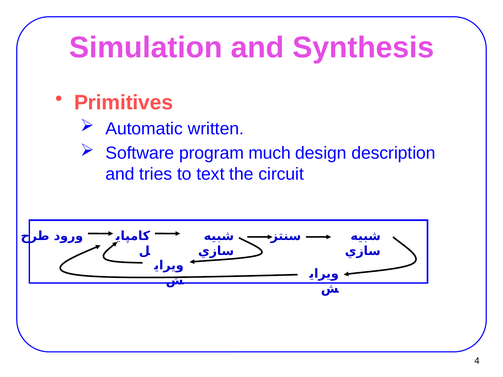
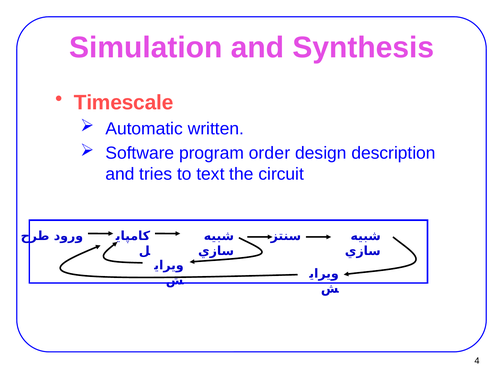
Primitives: Primitives -> Timescale (124, 102)
much: much -> order (269, 153)
